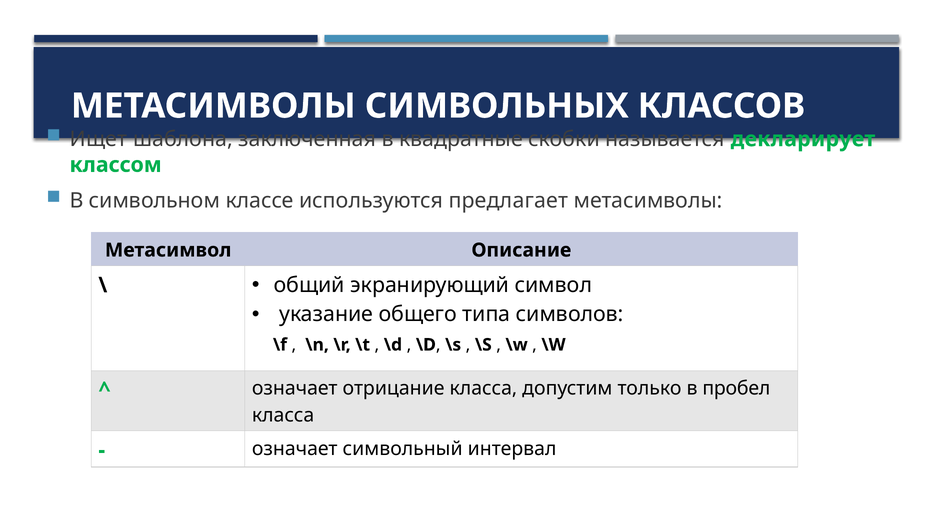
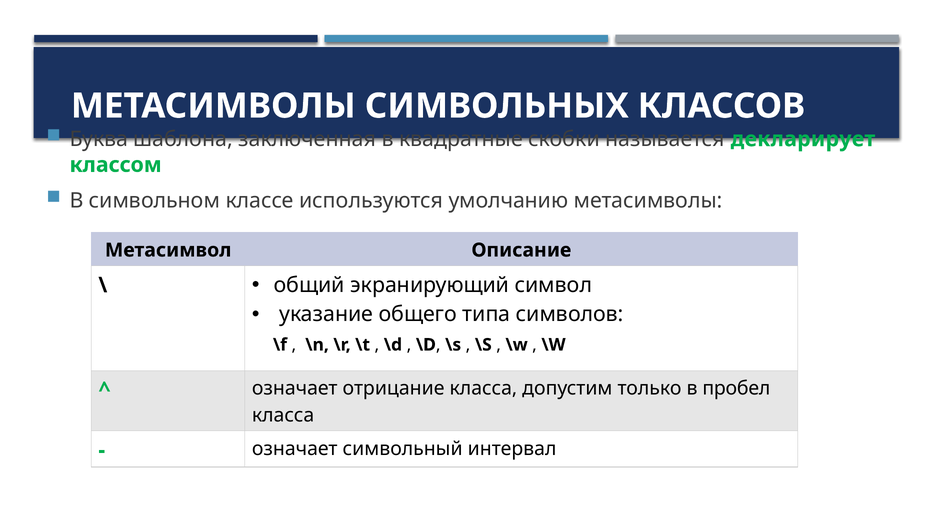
Ищет: Ищет -> Буква (99, 139)
предлагает: предлагает -> умолчанию (508, 201)
